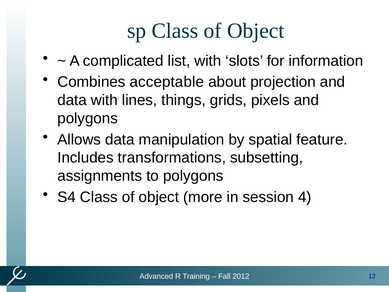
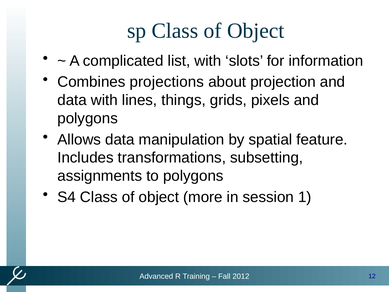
acceptable: acceptable -> projections (167, 82)
4: 4 -> 1 (305, 197)
